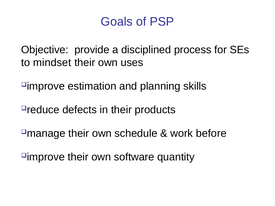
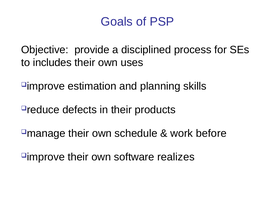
mindset: mindset -> includes (52, 63)
quantity: quantity -> realizes (176, 157)
